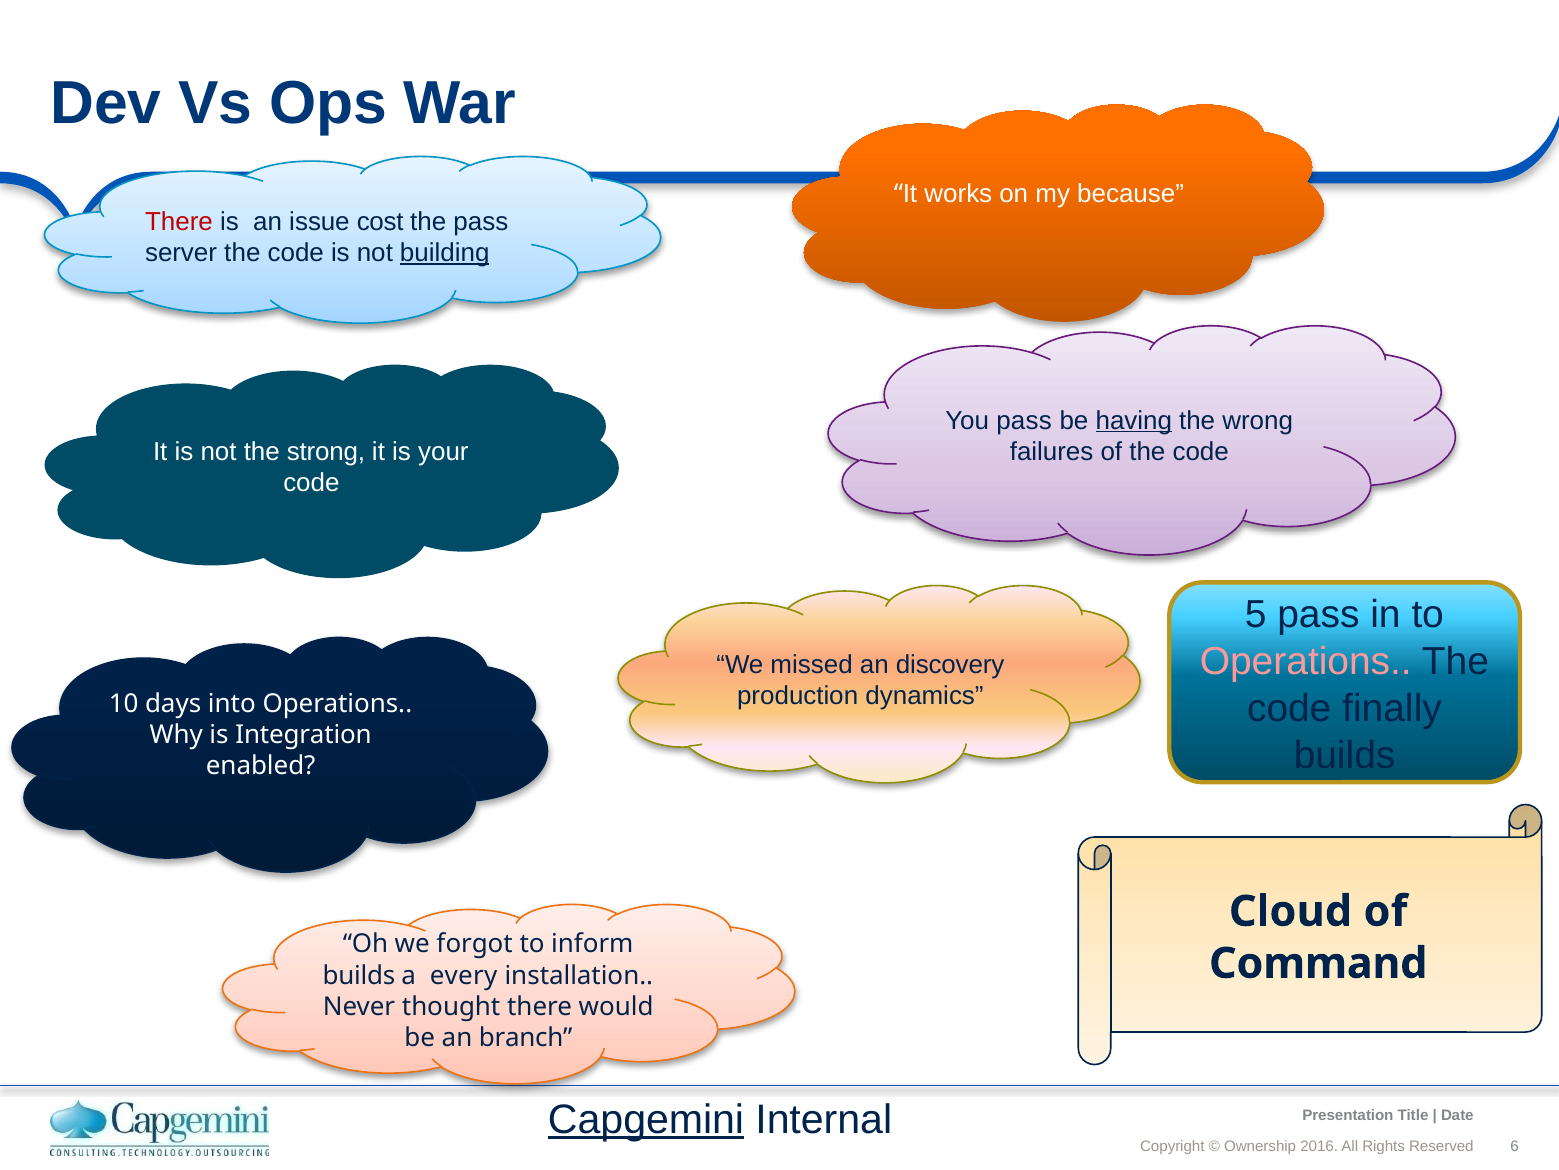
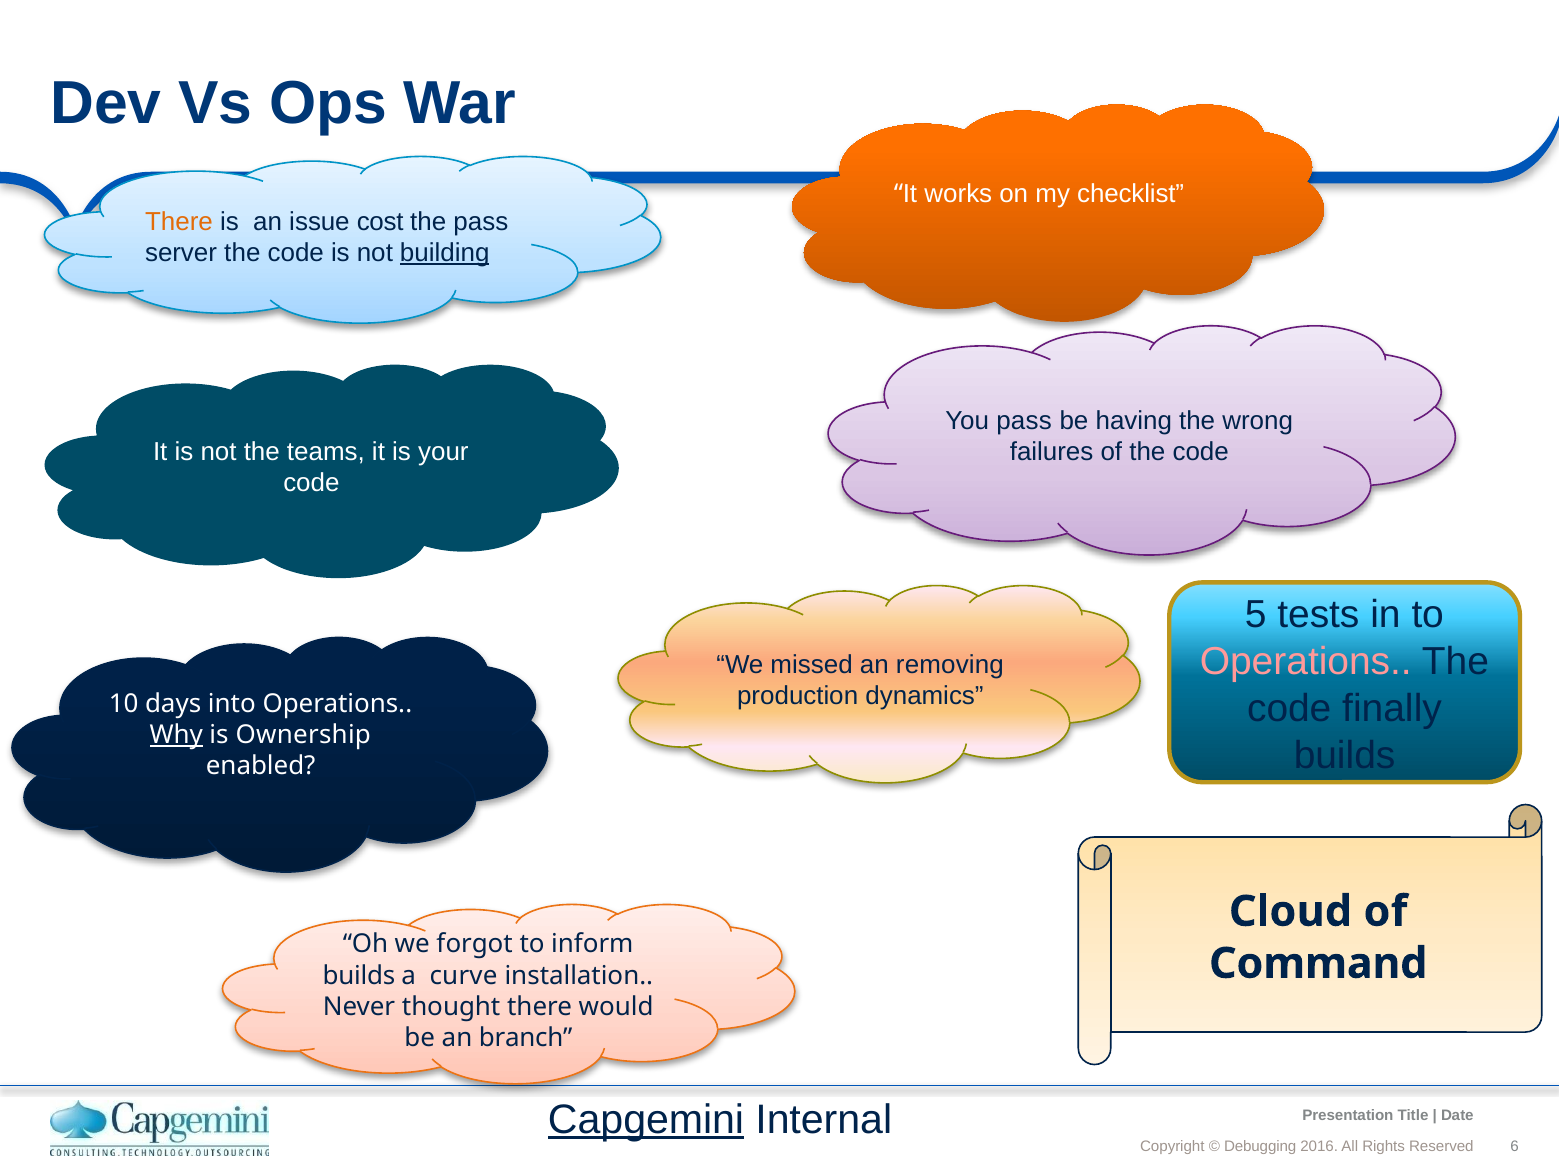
because: because -> checklist (1131, 194)
There colour: red -> orange (179, 221)
having underline: present -> none (1134, 420)
strong: strong -> teams (326, 452)
5 pass: pass -> tests (1318, 614)
discovery: discovery -> removing (950, 665)
Why underline: none -> present (176, 734)
Integration: Integration -> Ownership (303, 734)
every: every -> curve (464, 975)
Ownership: Ownership -> Debugging (1260, 1146)
